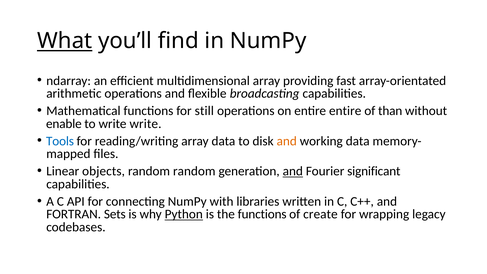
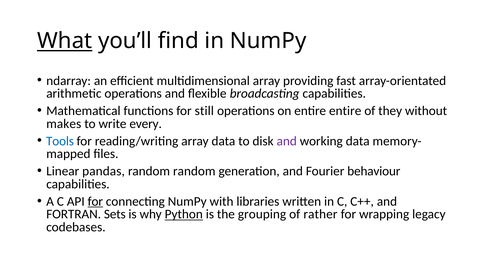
than: than -> they (390, 111)
enable: enable -> makes (64, 124)
write write: write -> every (146, 124)
and colour: orange -> purple (287, 141)
objects: objects -> pandas (104, 171)
and underline: present -> none (293, 171)
significant: significant -> behaviour (374, 171)
for underline: none -> present (95, 201)
the functions: functions -> grouping (262, 214)
create: create -> rather (320, 214)
